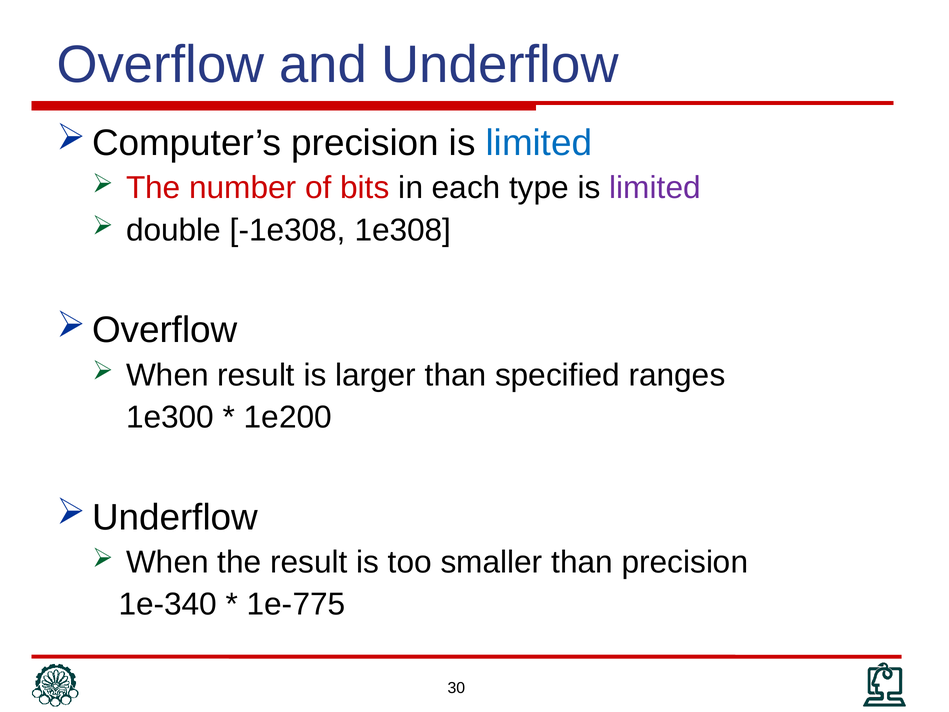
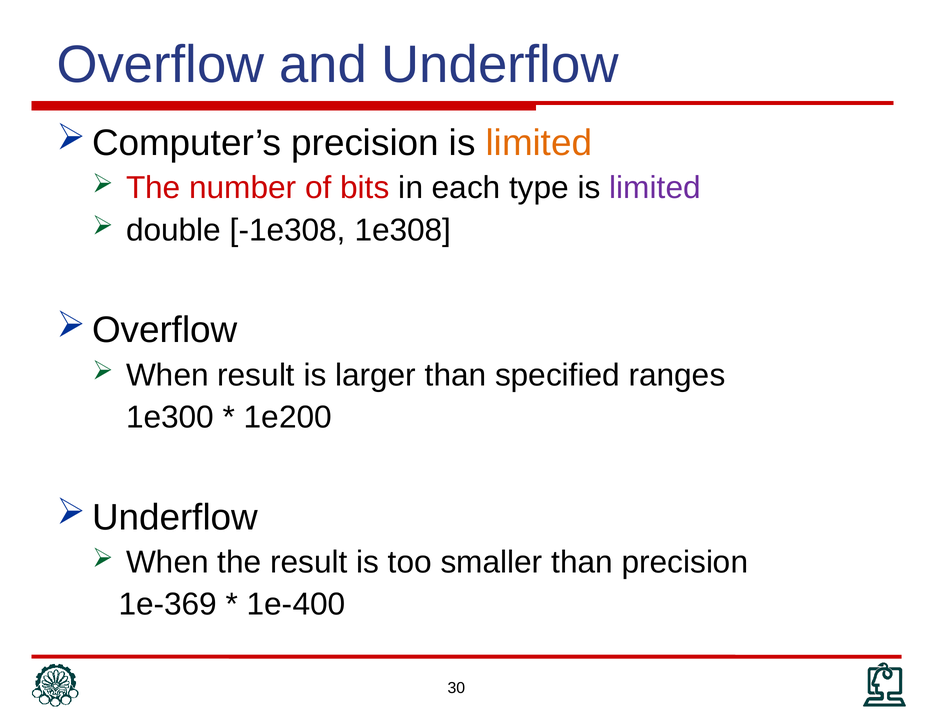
limited colour: blue -> orange (539, 143)
1e-340: 1e-340 -> 1e-369 (168, 604)
1e-775: 1e-775 -> 1e-400 (296, 604)
